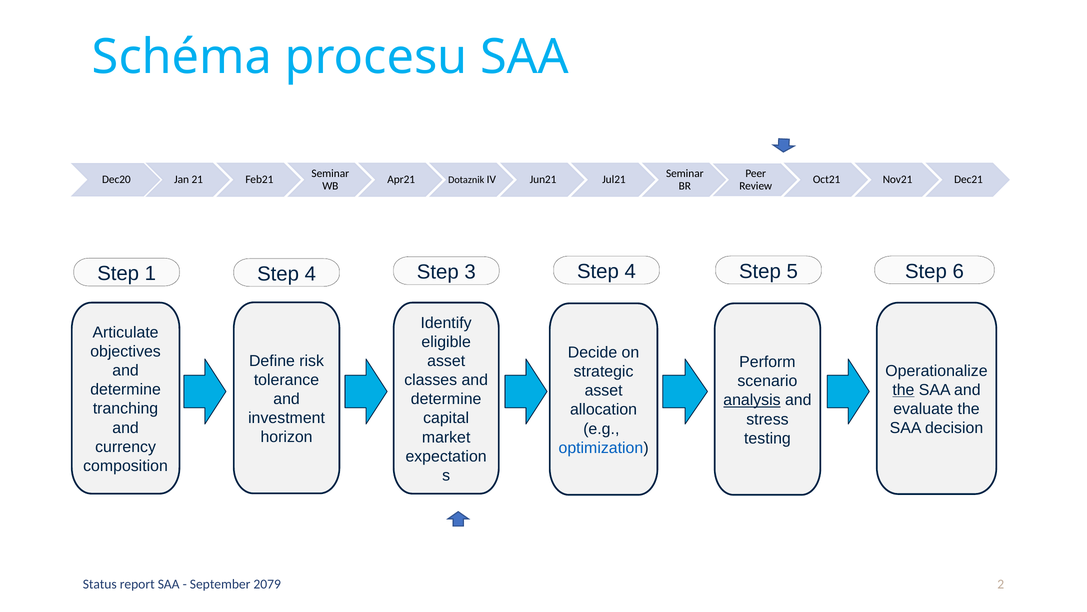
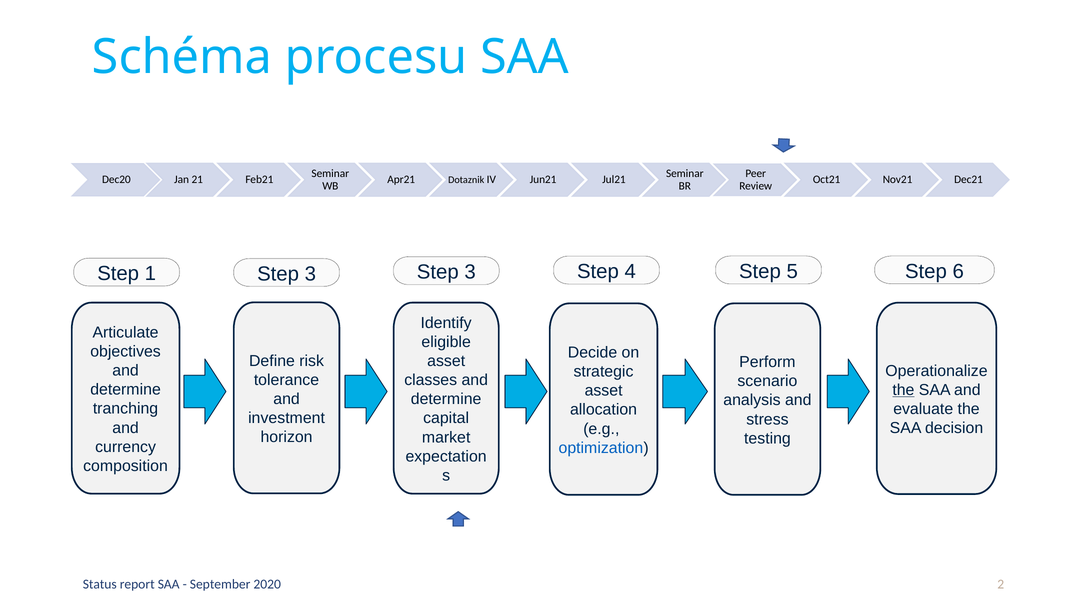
1 Step 4: 4 -> 3 (310, 274)
analysis underline: present -> none (752, 400)
2079: 2079 -> 2020 (267, 584)
